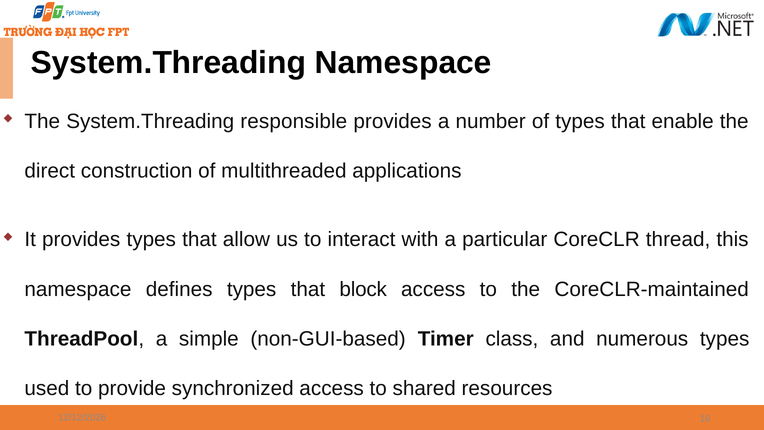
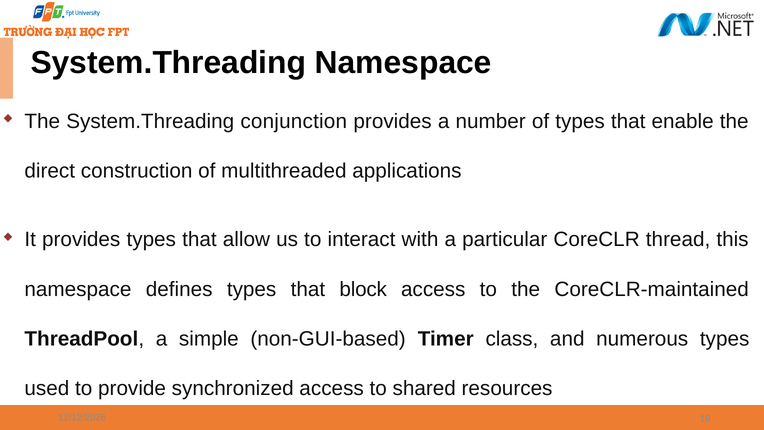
responsible: responsible -> conjunction (294, 121)
